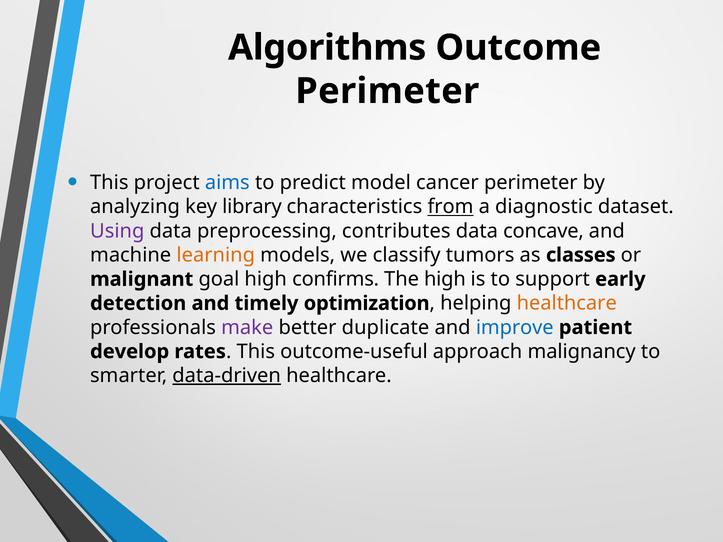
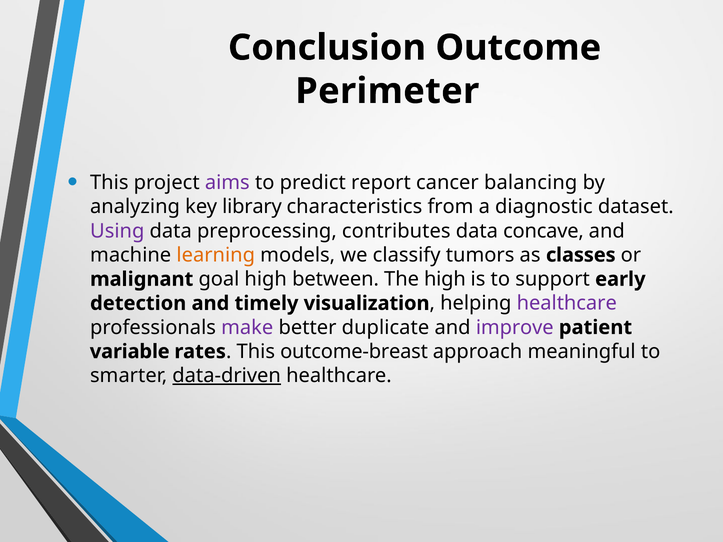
Algorithms: Algorithms -> Conclusion (327, 48)
aims colour: blue -> purple (227, 183)
model: model -> report (381, 183)
cancer perimeter: perimeter -> balancing (531, 183)
from underline: present -> none (450, 207)
confirms: confirms -> between (336, 279)
optimization: optimization -> visualization (367, 303)
healthcare colour: orange -> purple (567, 303)
improve colour: blue -> purple (515, 328)
develop: develop -> variable (130, 352)
outcome-useful: outcome-useful -> outcome-breast (354, 352)
malignancy: malignancy -> meaningful (582, 352)
